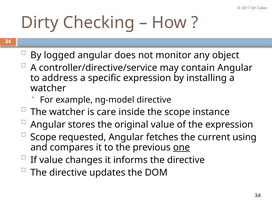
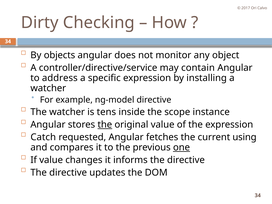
logged: logged -> objects (59, 55)
care: care -> tens (106, 112)
the underline: none -> present (105, 125)
Scope: Scope -> Catch (43, 137)
